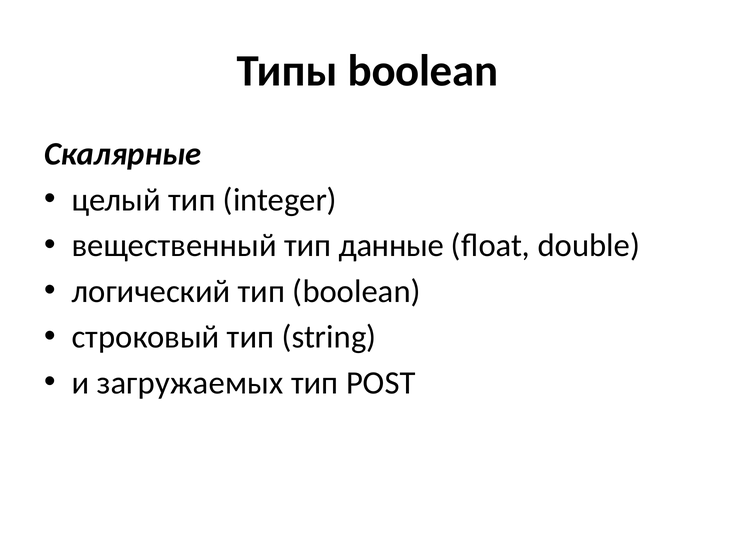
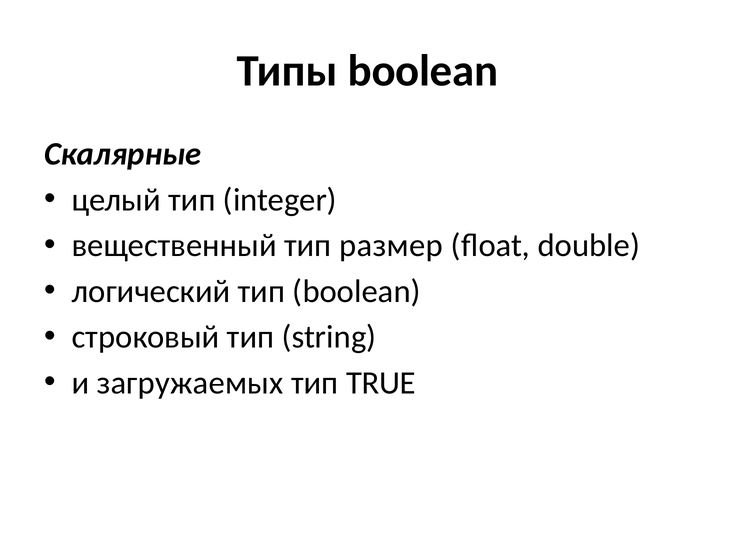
данные: данные -> размер (391, 246)
POST: POST -> TRUE (381, 383)
